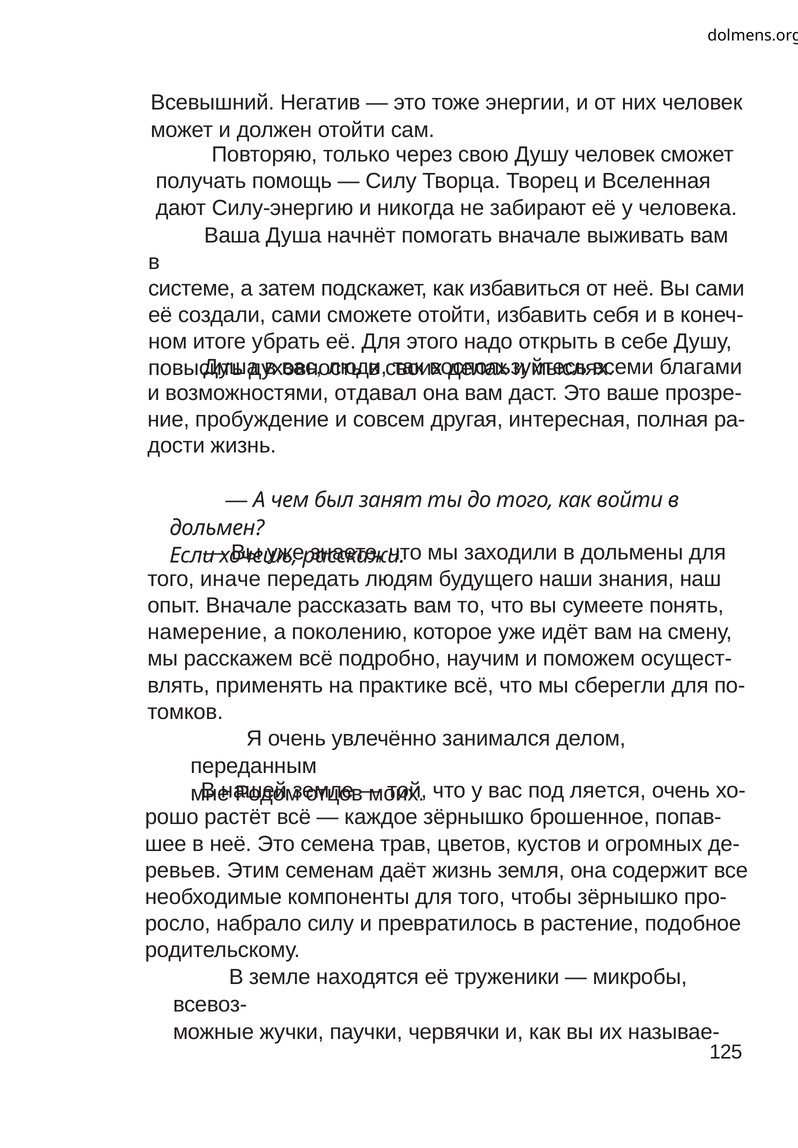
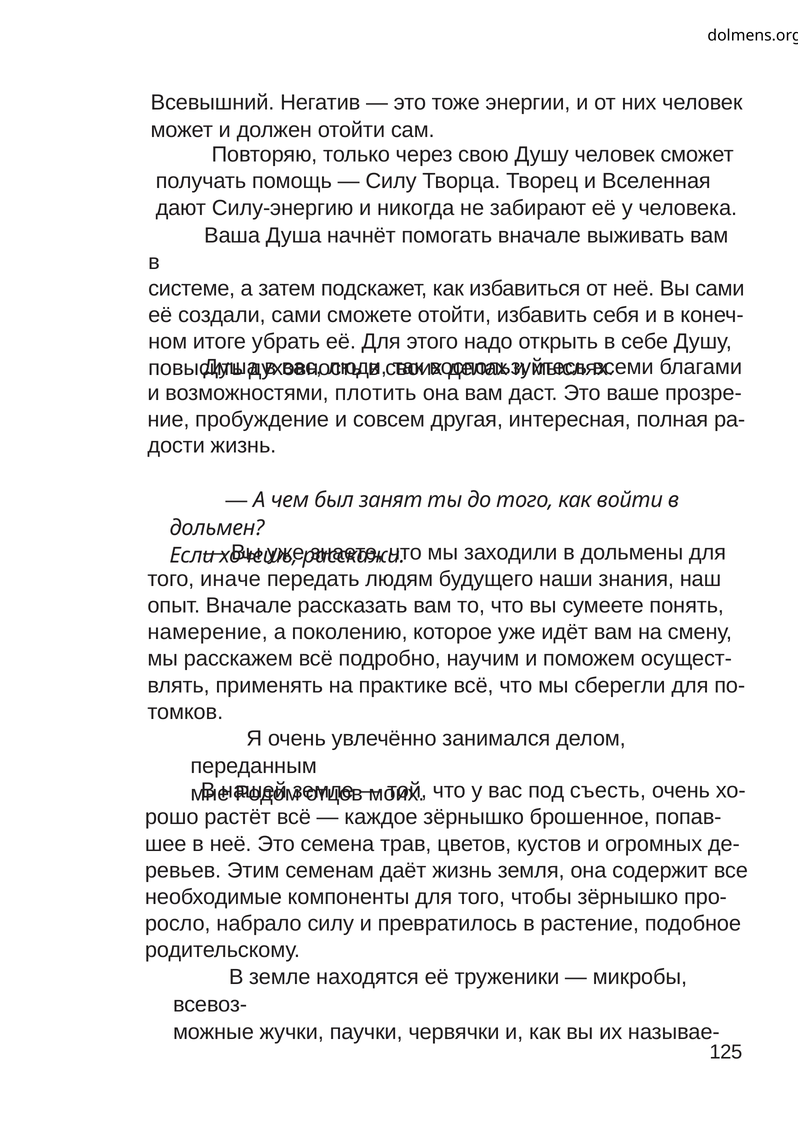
отдавал: отдавал -> плотить (376, 393)
ляется: ляется -> съесть (608, 791)
